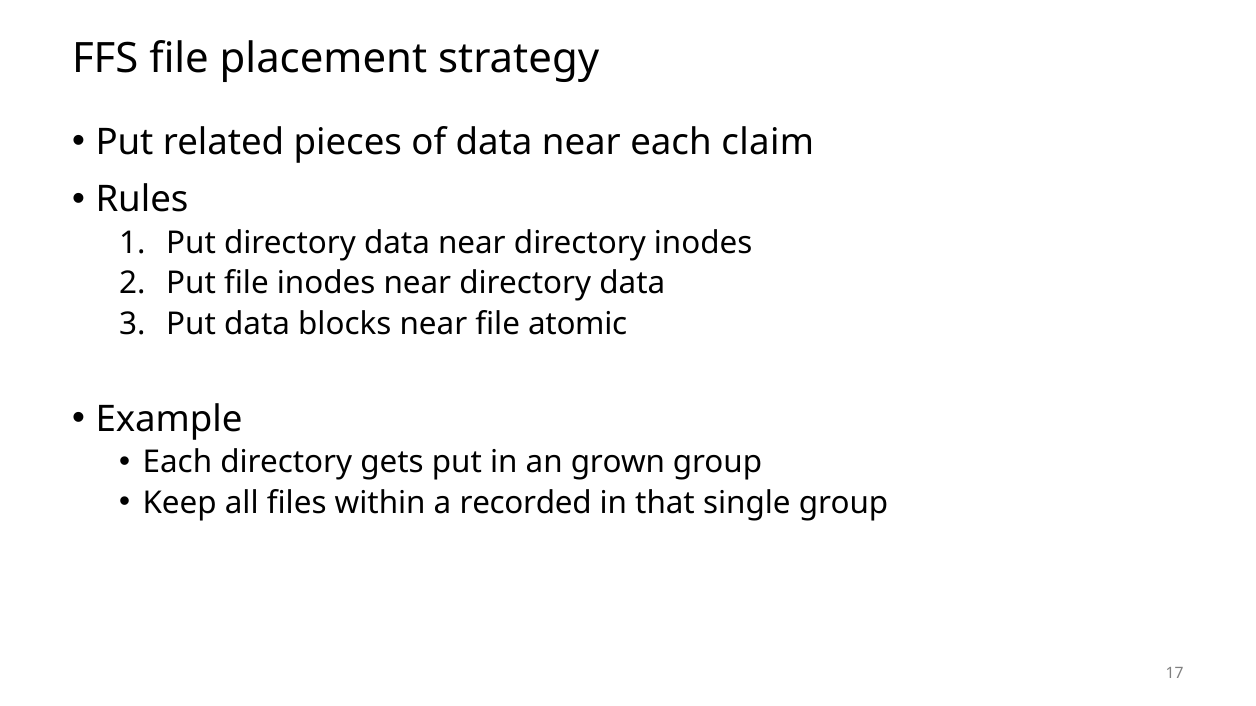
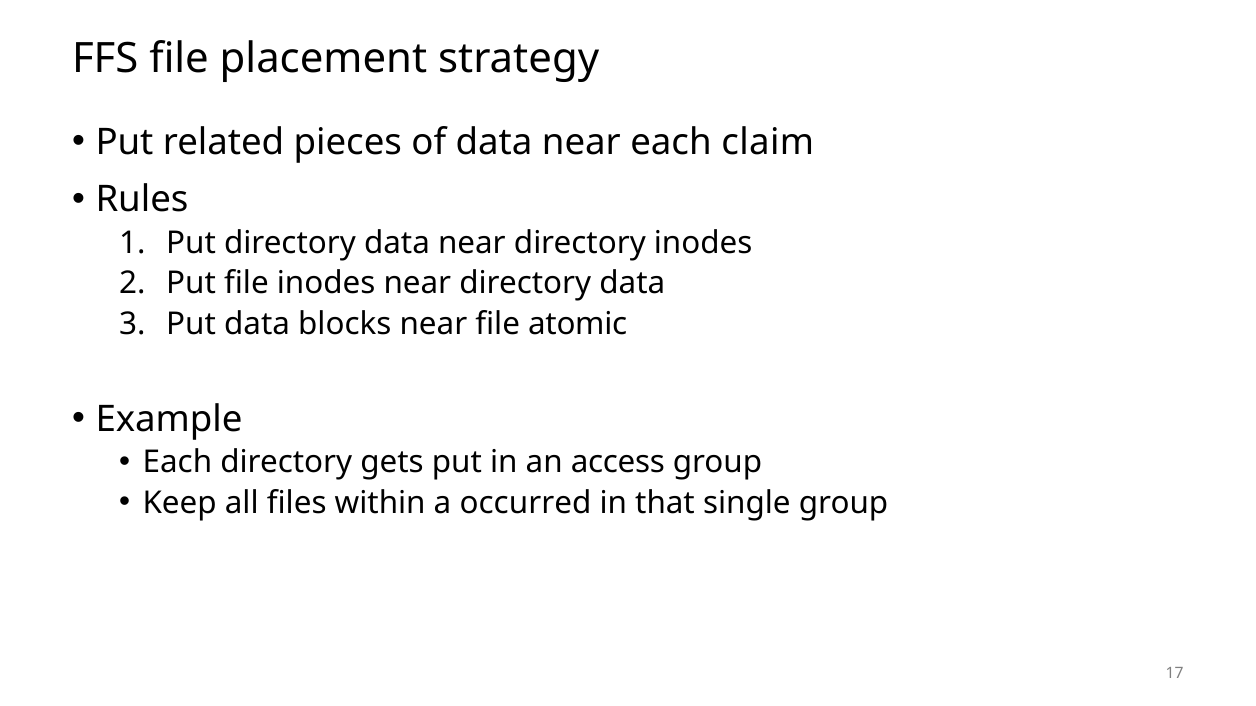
grown: grown -> access (618, 463)
recorded: recorded -> occurred (525, 503)
